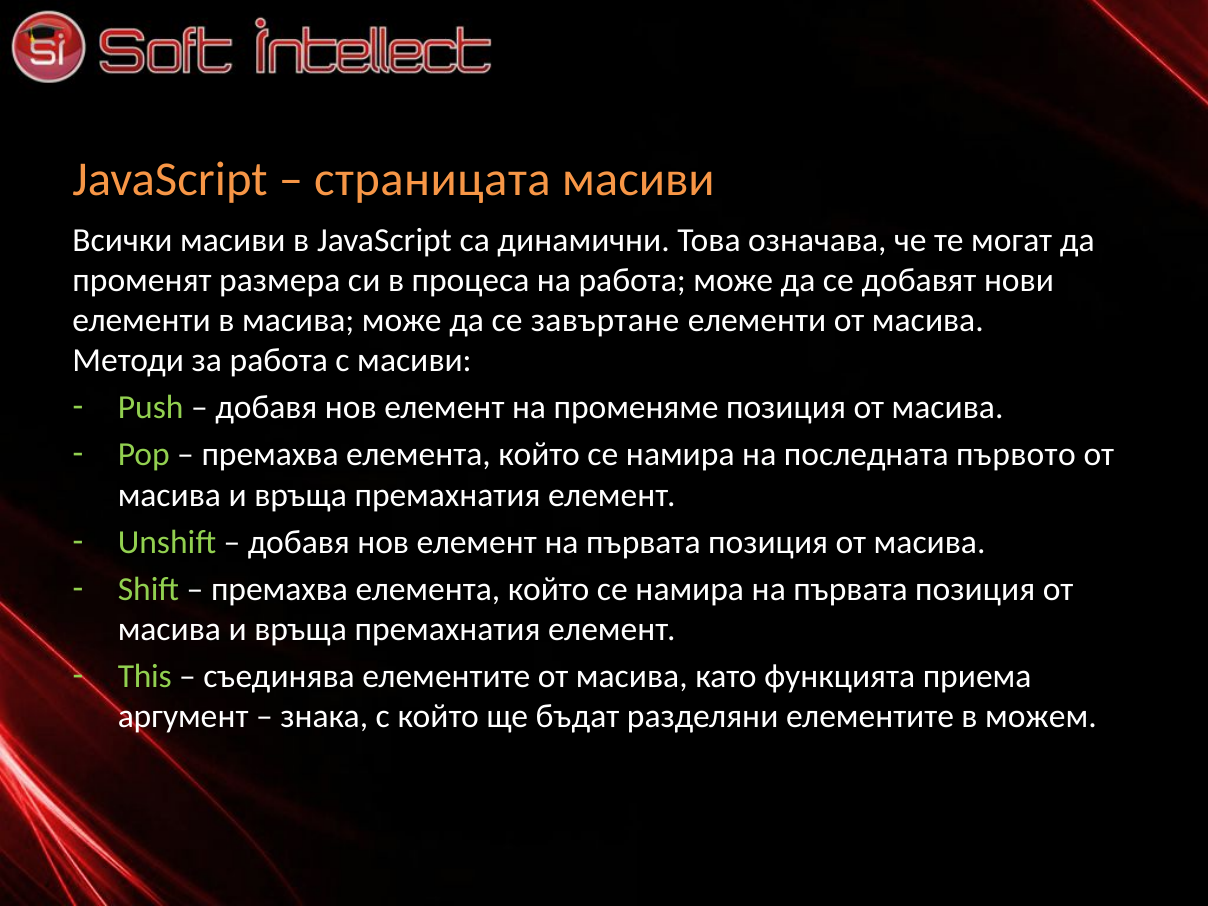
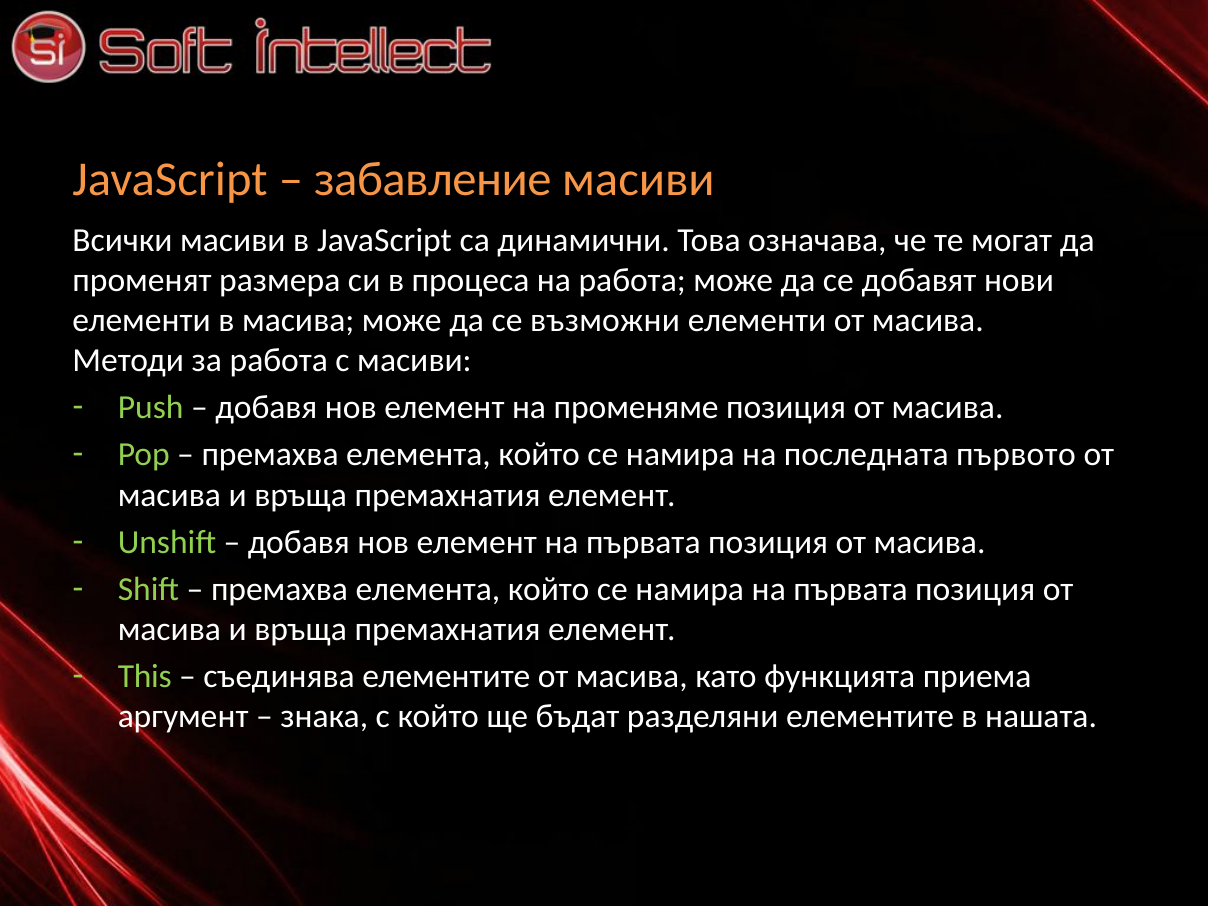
страницата: страницата -> забавление (433, 180)
завъртане: завъртане -> възможни (605, 321)
можем: можем -> нашата (1041, 717)
